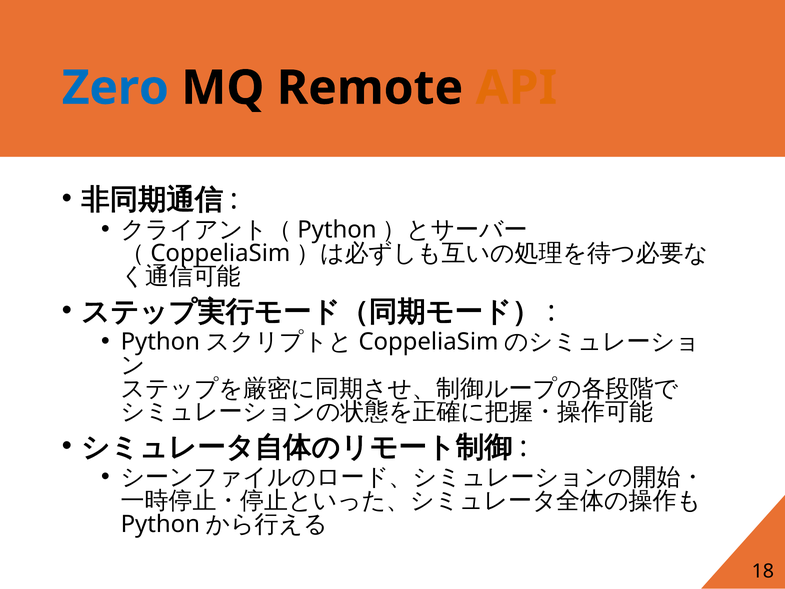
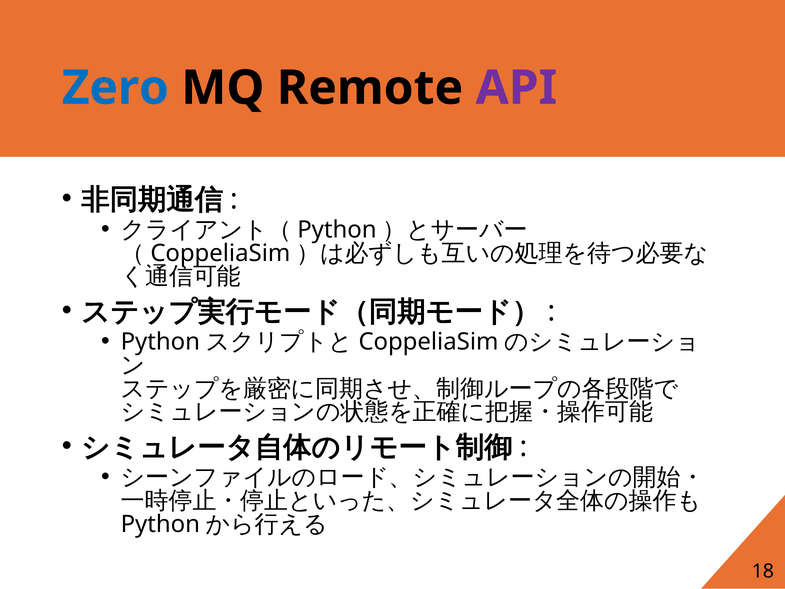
API colour: orange -> purple (516, 88)
